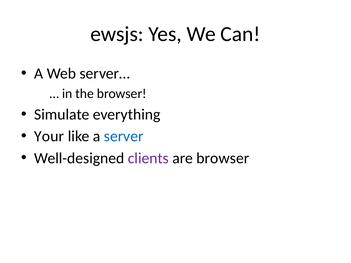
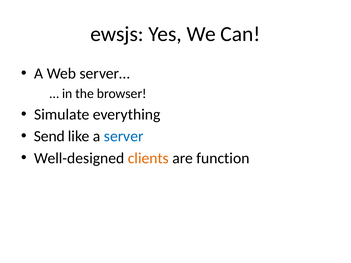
Your: Your -> Send (49, 136)
clients colour: purple -> orange (148, 158)
are browser: browser -> function (223, 158)
